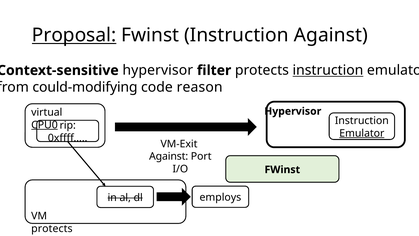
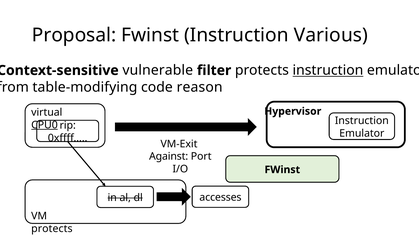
Proposal underline: present -> none (74, 35)
Instruction Against: Against -> Various (331, 35)
hypervisor: hypervisor -> vulnerable (158, 70)
could-modifying: could-modifying -> table-modifying (85, 87)
Emulator underline: present -> none (362, 133)
employs: employs -> accesses (220, 197)
